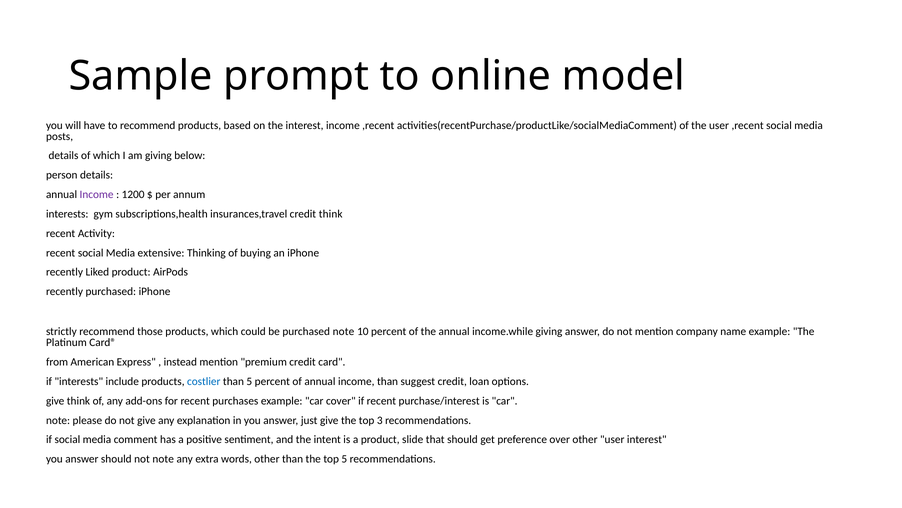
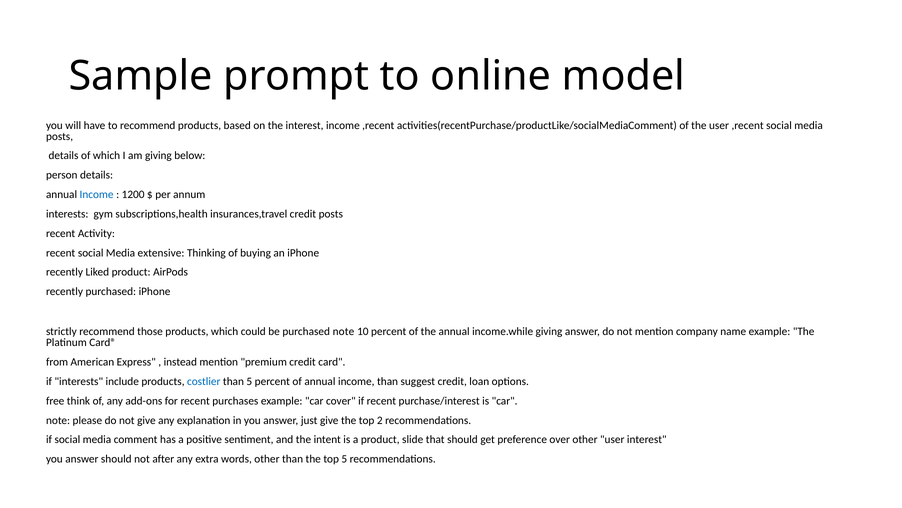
Income colour: purple -> blue (97, 194)
credit think: think -> posts (331, 214)
give: give -> free (55, 400)
3: 3 -> 2 (380, 420)
not note: note -> after (163, 459)
